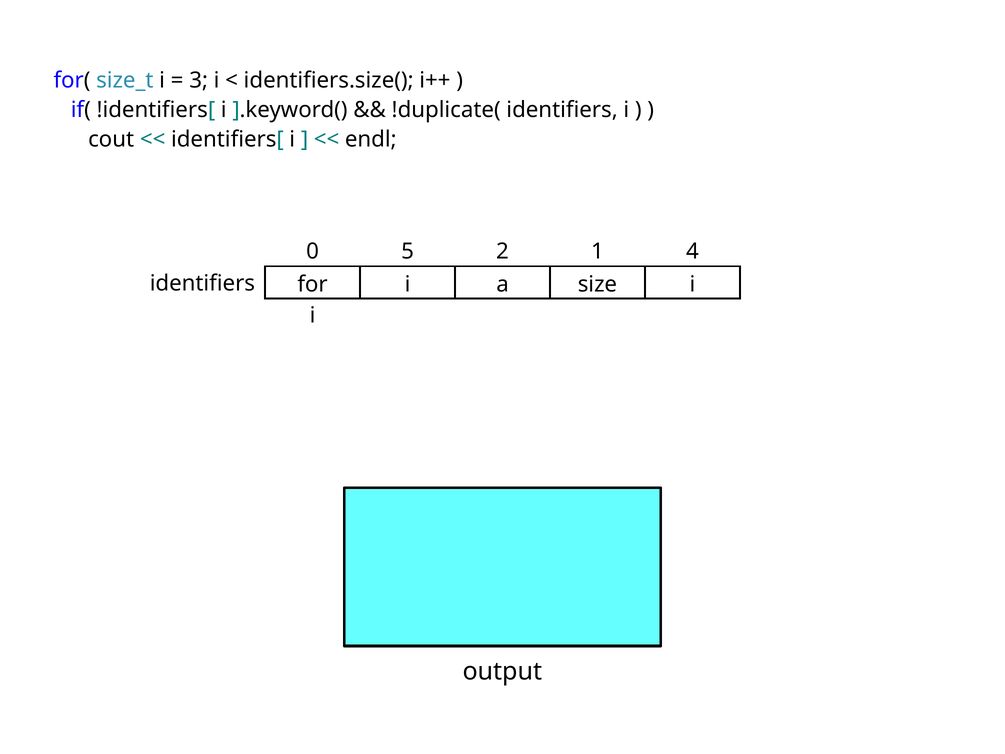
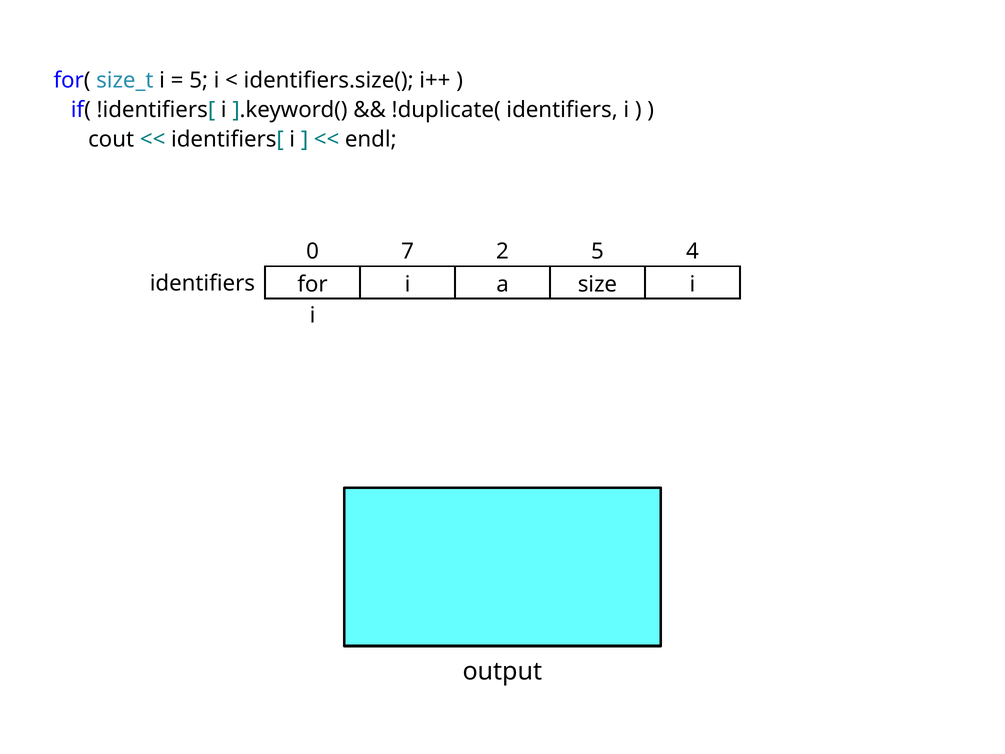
3: 3 -> 5 (199, 80)
5: 5 -> 7 (408, 252)
2 1: 1 -> 5 (597, 252)
